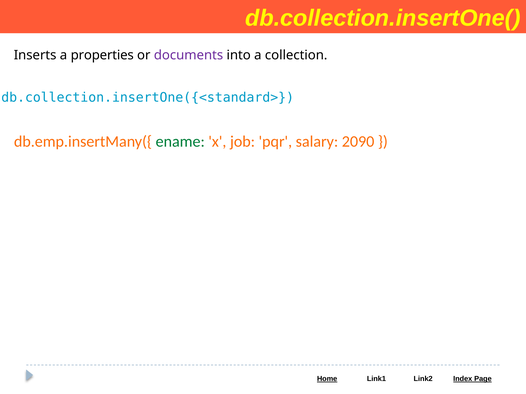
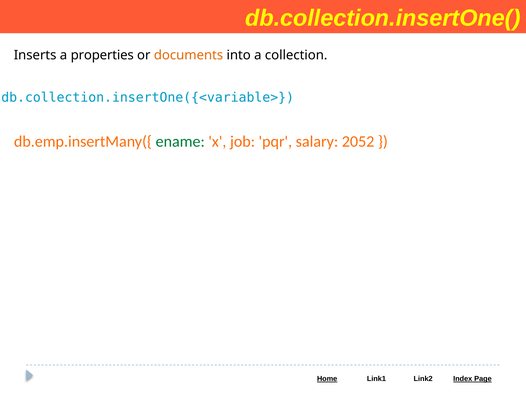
documents colour: purple -> orange (189, 55)
db.collection.insertOne({<standard>: db.collection.insertOne({<standard> -> db.collection.insertOne({<variable> (148, 98)
2090: 2090 -> 2052 (358, 142)
